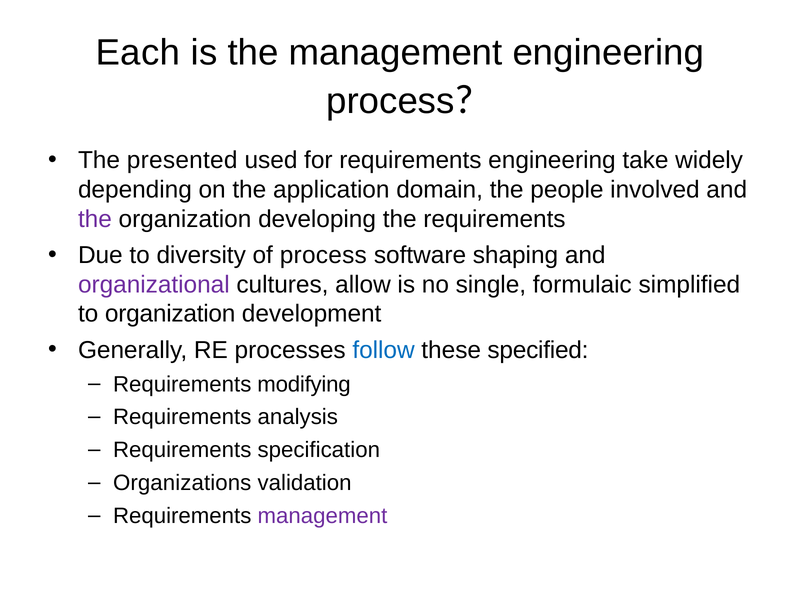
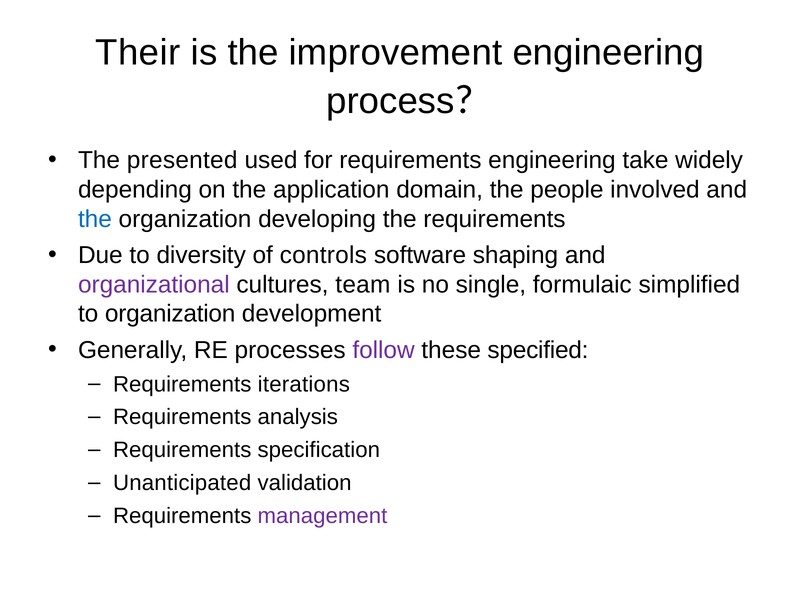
Each: Each -> Their (138, 53)
the management: management -> improvement (395, 53)
the colour: purple -> blue (95, 219)
of process: process -> controls (323, 255)
allow: allow -> team (363, 285)
follow colour: blue -> purple (384, 350)
modifying: modifying -> iterations (304, 384)
Organizations: Organizations -> Unanticipated (182, 483)
